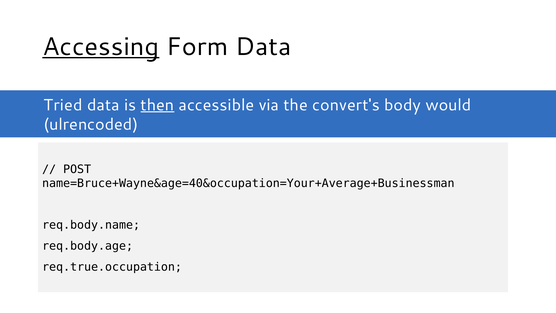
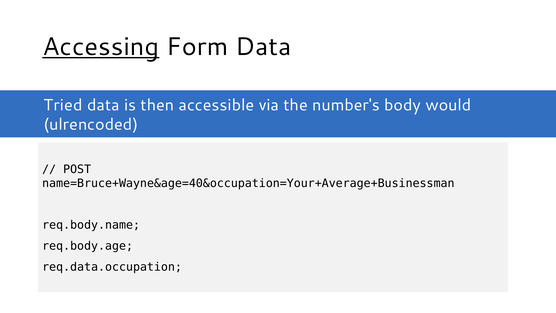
then underline: present -> none (157, 105)
convert's: convert's -> number's (346, 105)
req.true.occupation: req.true.occupation -> req.data.occupation (112, 267)
